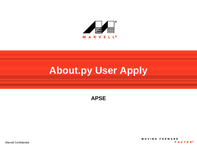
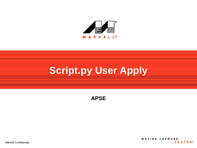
About.py: About.py -> Script.py (71, 70)
